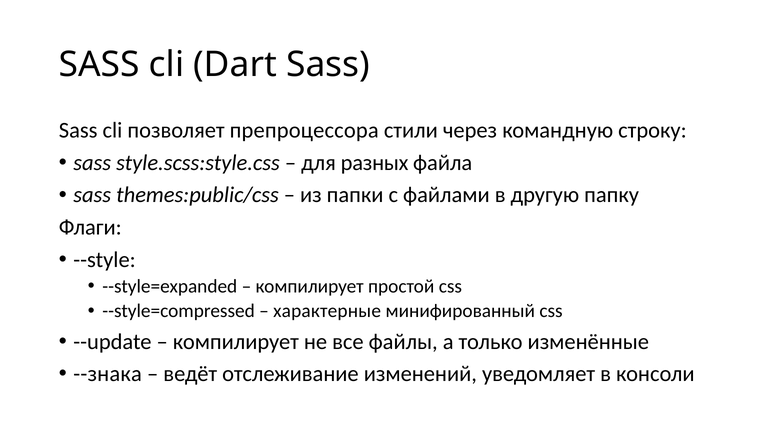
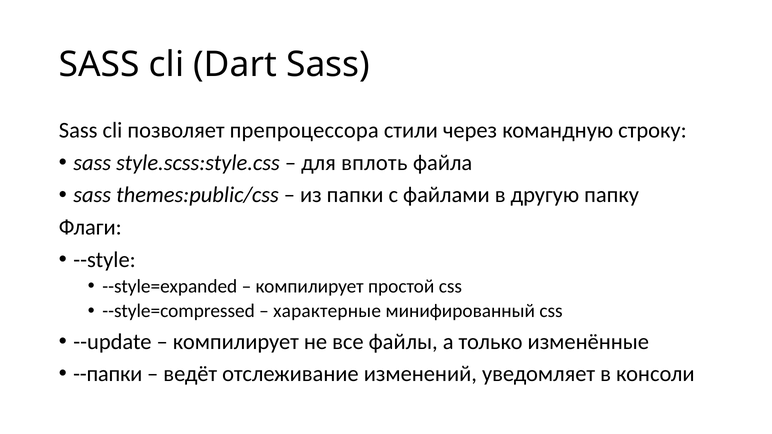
разных: разных -> вплоть (374, 163)
--знака: --знака -> --папки (108, 374)
